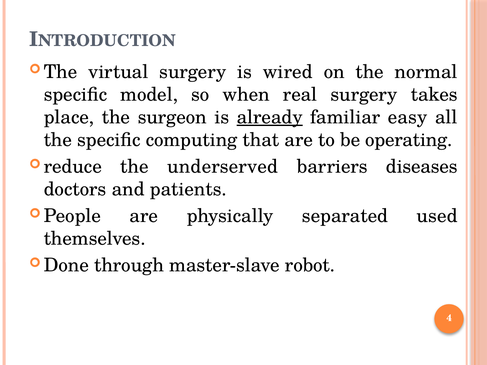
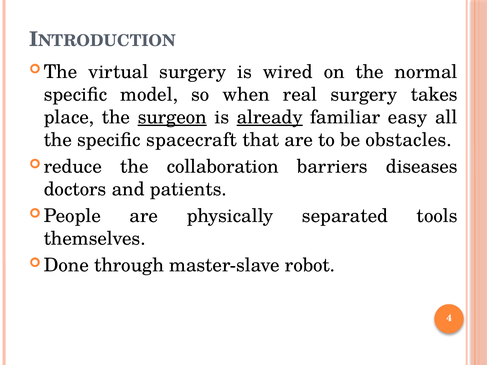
surgeon underline: none -> present (172, 117)
computing: computing -> spacecraft (191, 140)
operating: operating -> obstacles (409, 140)
underserved: underserved -> collaboration (223, 167)
used: used -> tools (437, 216)
